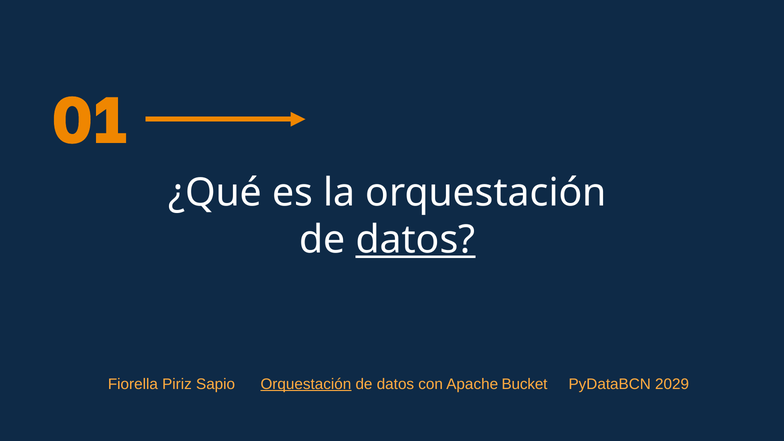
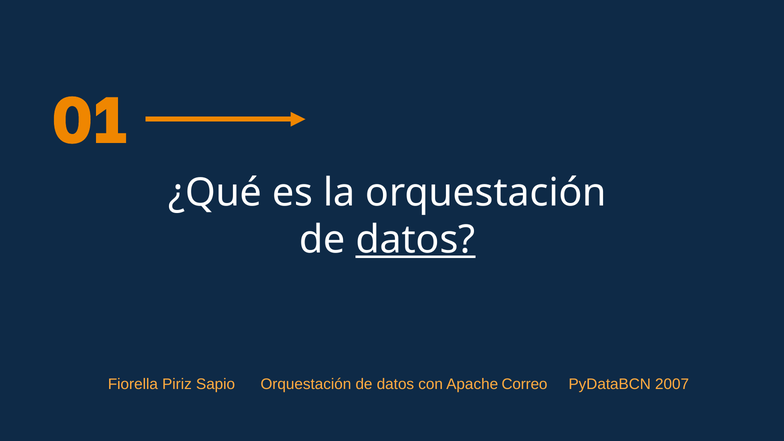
Orquestación underline: present -> none (306, 384)
Bucket: Bucket -> Correo (524, 384)
2029: 2029 -> 2007 (672, 384)
